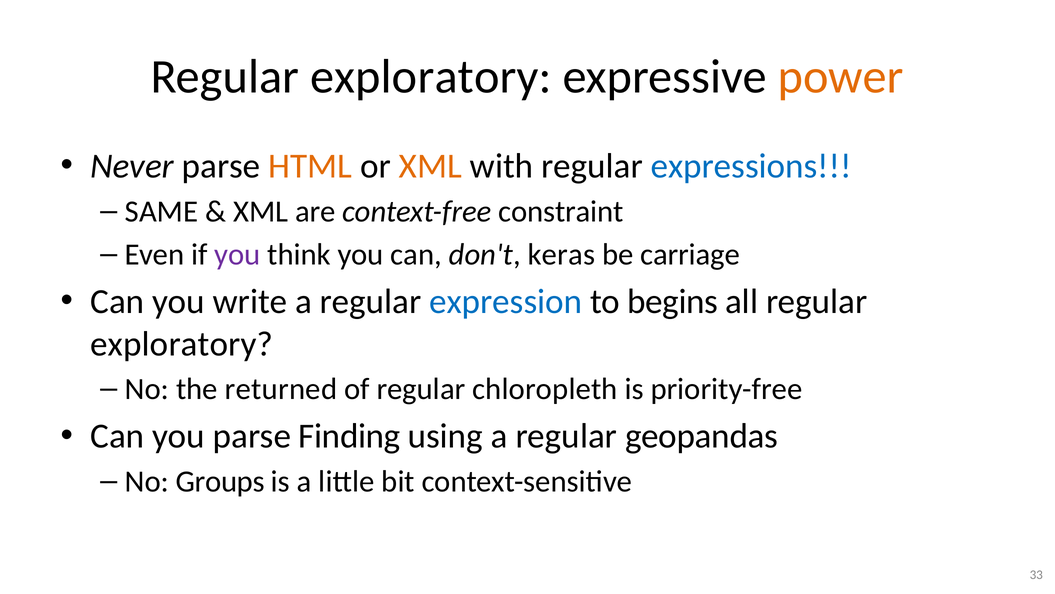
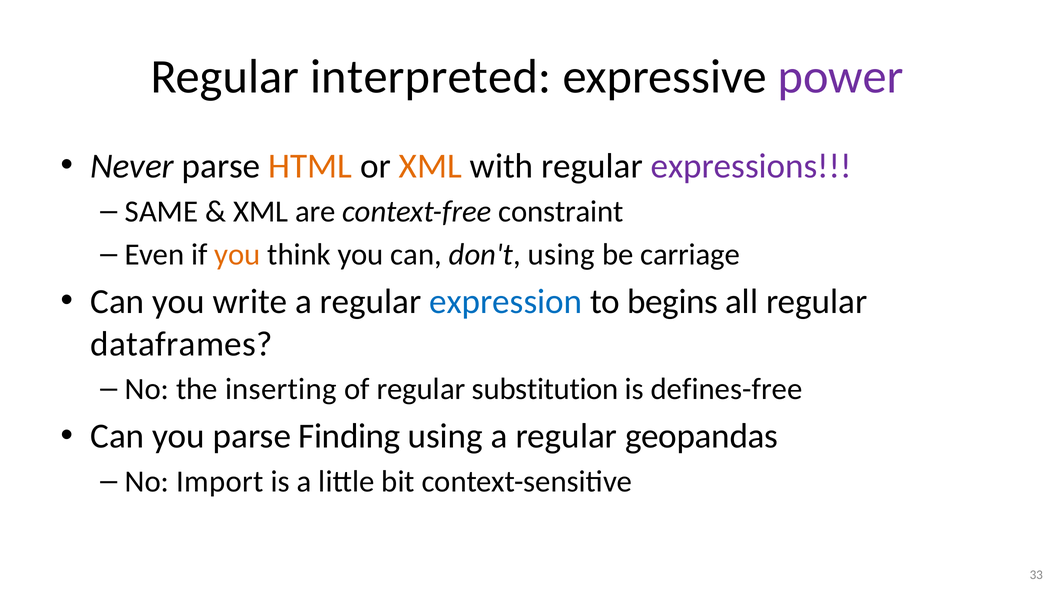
exploratory: exploratory -> interpreted (431, 77)
power colour: orange -> purple (841, 77)
expressions colour: blue -> purple (751, 166)
you colour: purple -> orange (237, 254)
don't keras: keras -> using (561, 254)
exploratory: exploratory -> dataframes (181, 344)
returned: returned -> inserting (281, 389)
chloropleth: chloropleth -> substitution (545, 389)
priority-free: priority-free -> defines-free (727, 389)
Groups: Groups -> Import (220, 481)
